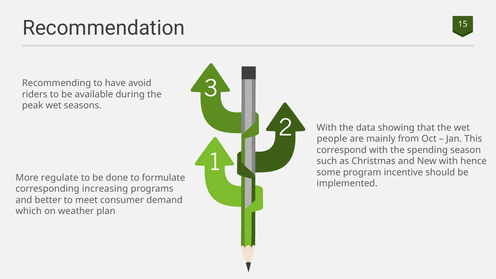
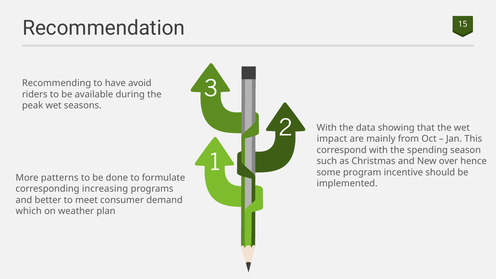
people: people -> impact (332, 139)
New with: with -> over (448, 161)
regulate: regulate -> patterns (60, 178)
